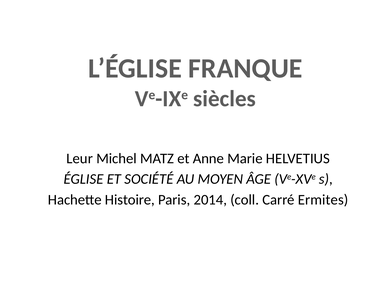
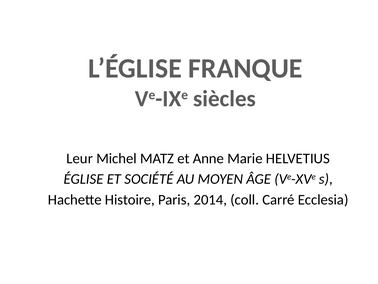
Ermites: Ermites -> Ecclesia (323, 199)
